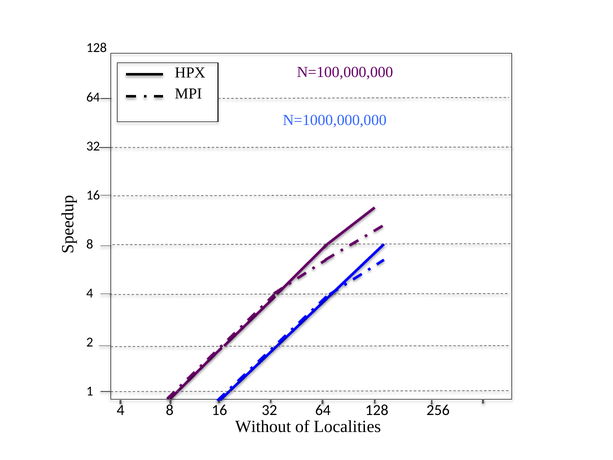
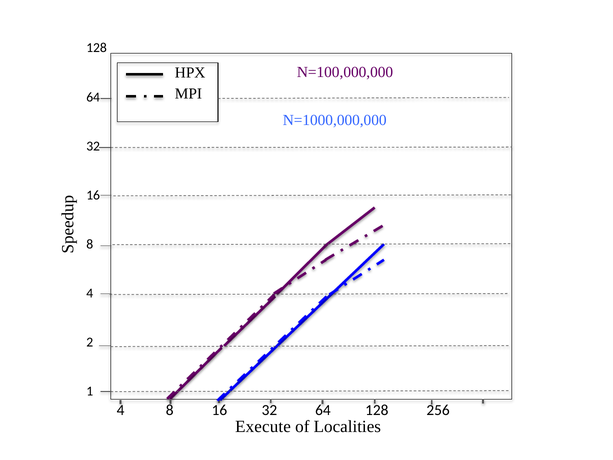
Without: Without -> Execute (263, 426)
